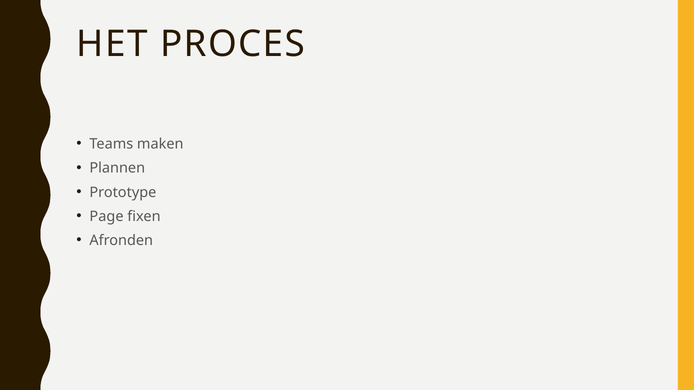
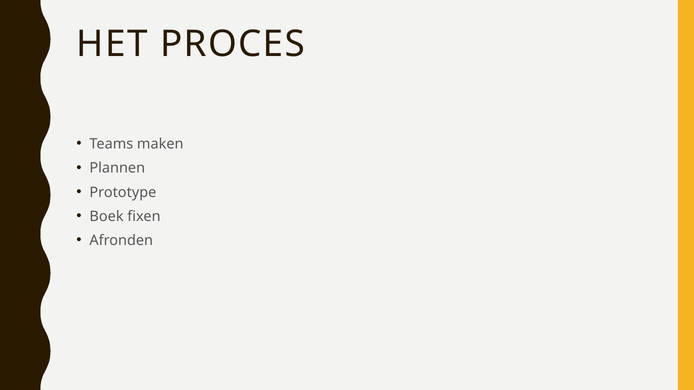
Page: Page -> Boek (107, 217)
